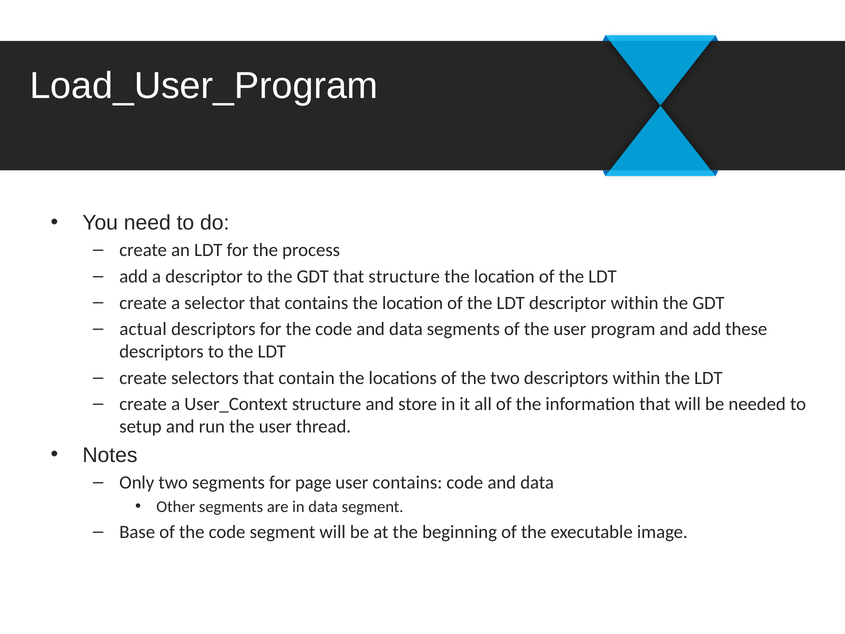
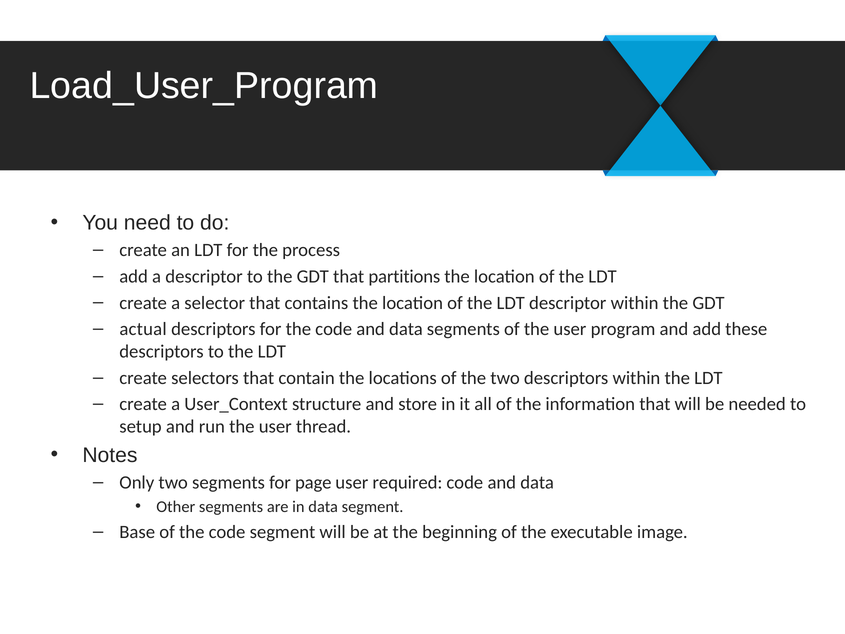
that structure: structure -> partitions (404, 276)
user contains: contains -> required (407, 482)
